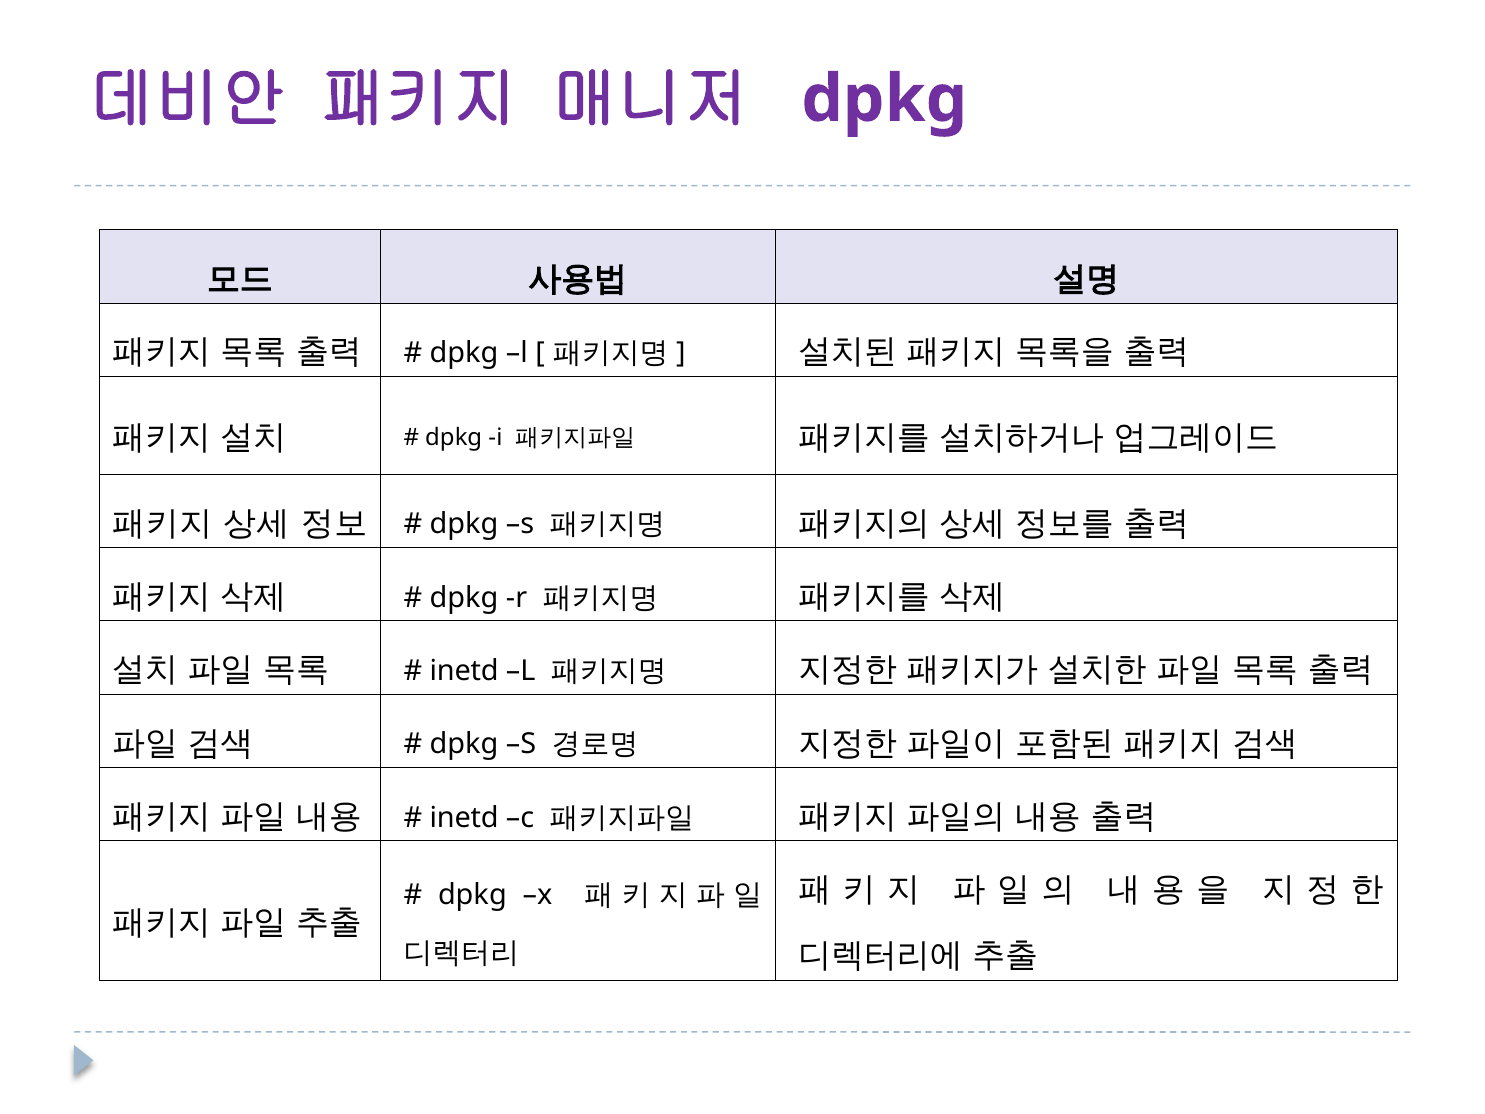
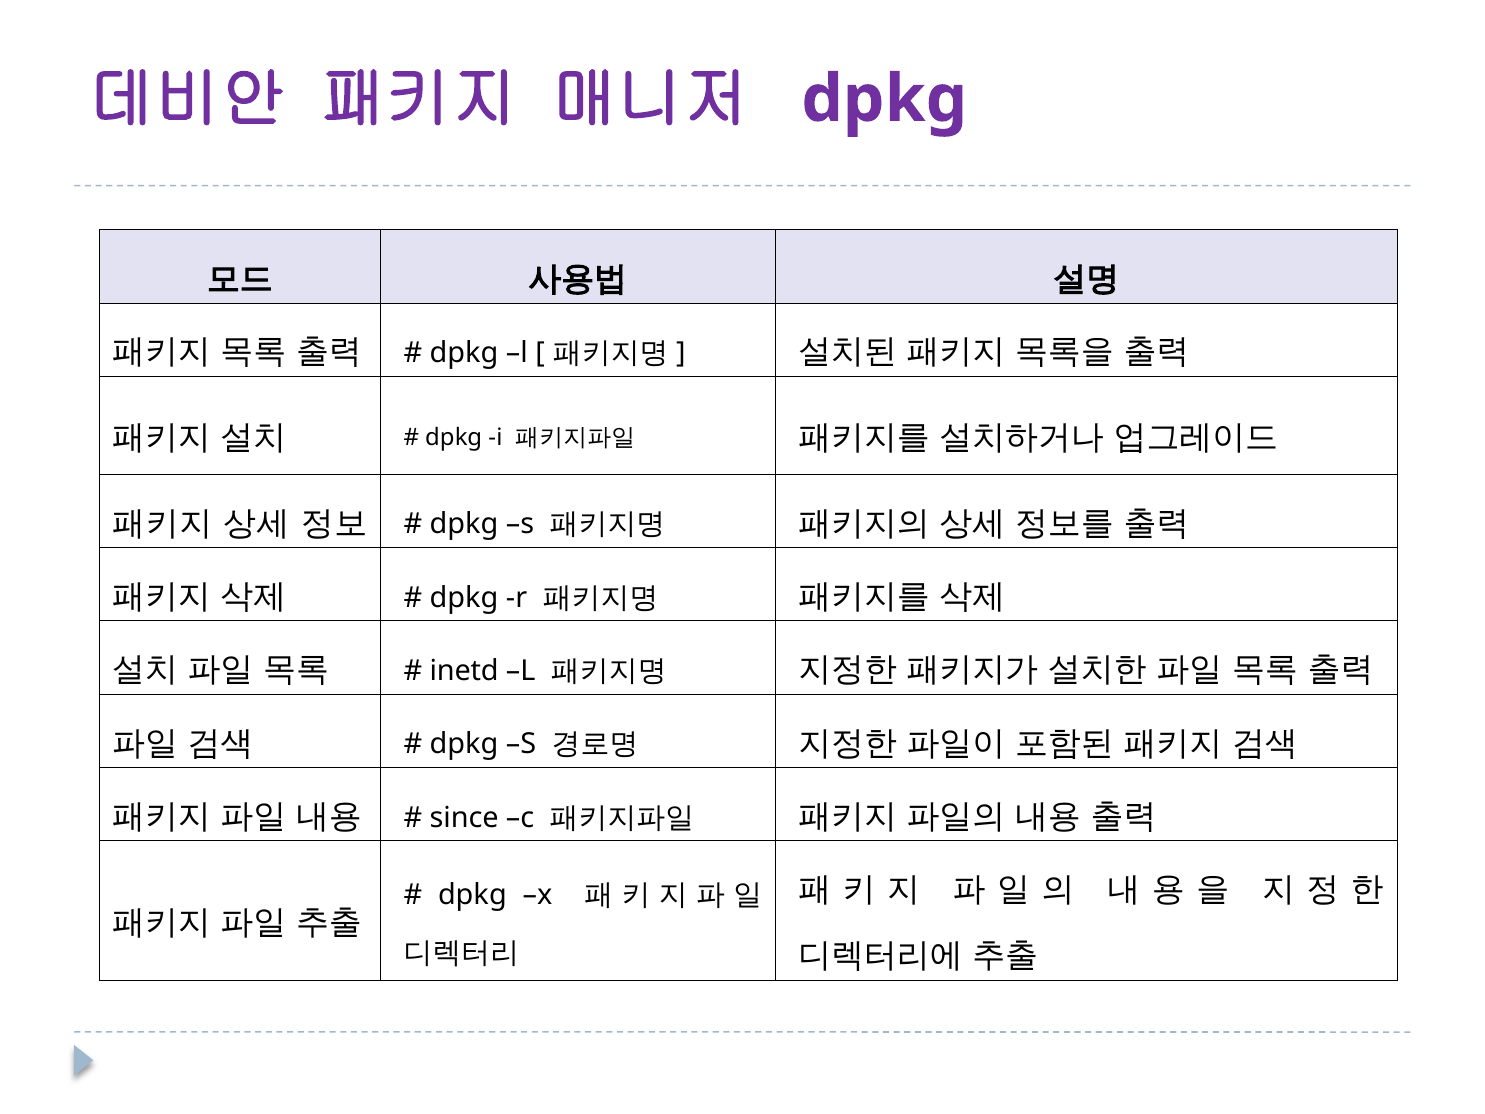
inetd: inetd -> since (464, 817)
